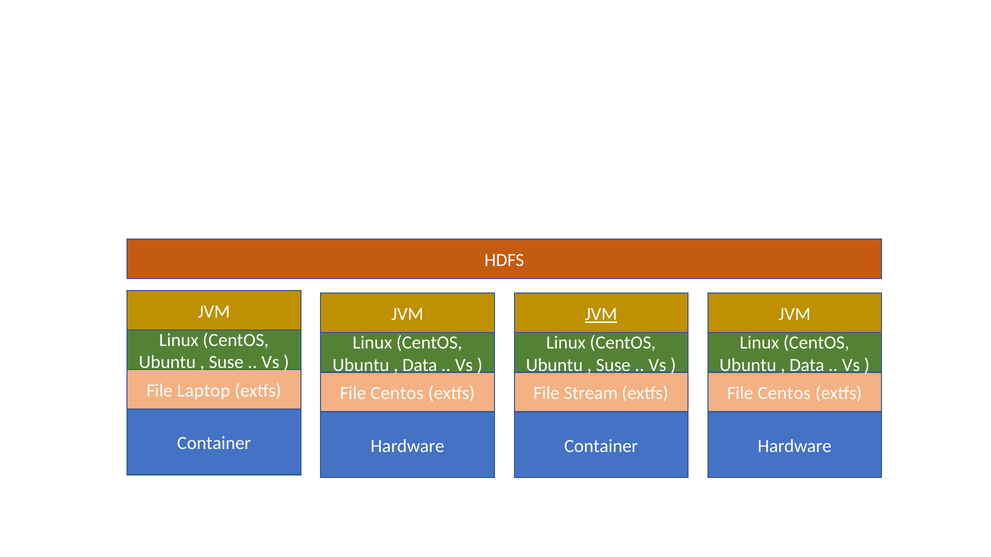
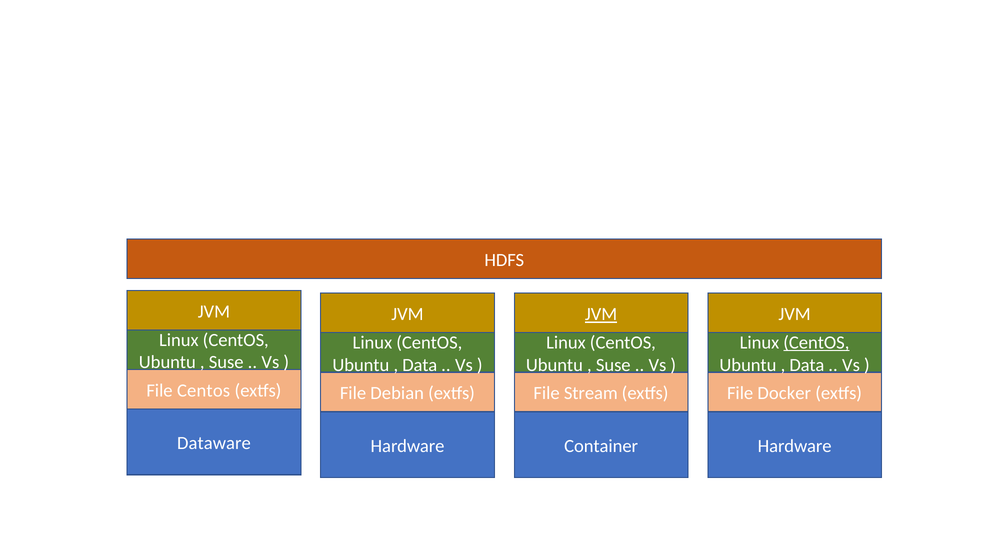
CentOS underline: none -> present (816, 343)
File Laptop: Laptop -> Centos (204, 391)
Centos: Centos -> Debian (397, 394)
Centos: Centos -> Docker (784, 394)
Container: Container -> Dataware (214, 444)
